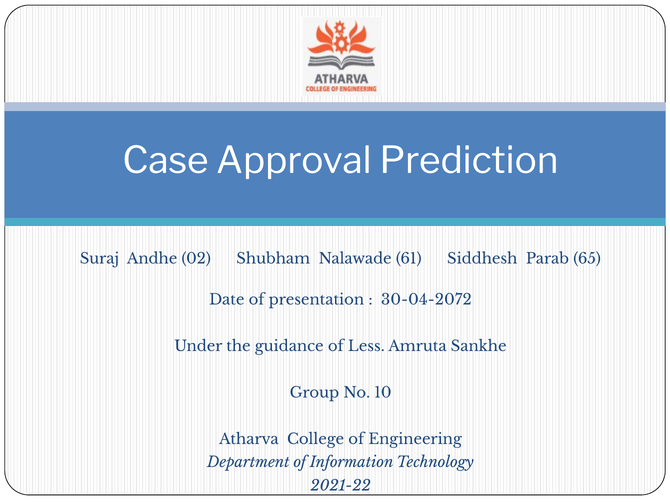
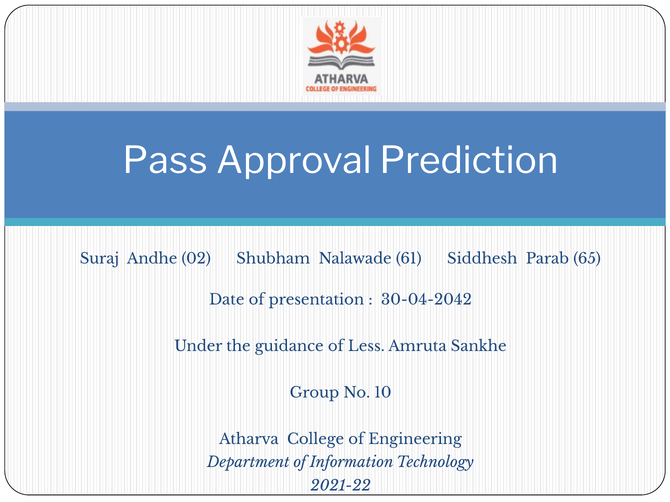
Case: Case -> Pass (165, 161)
30-04-2072: 30-04-2072 -> 30-04-2042 (426, 300)
